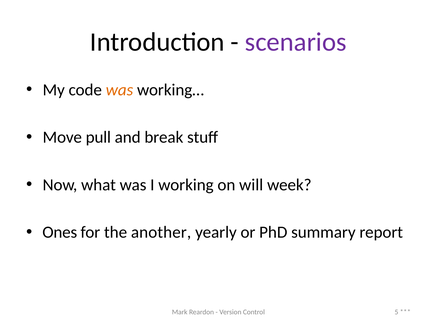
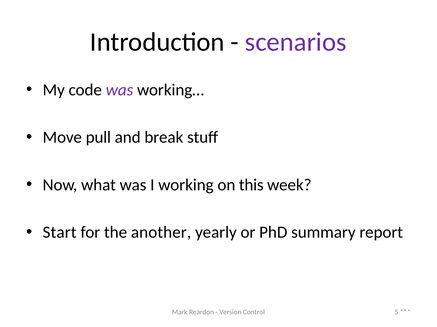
was colour: orange -> purple (119, 90)
will: will -> this (251, 185)
Ones: Ones -> Start (60, 233)
